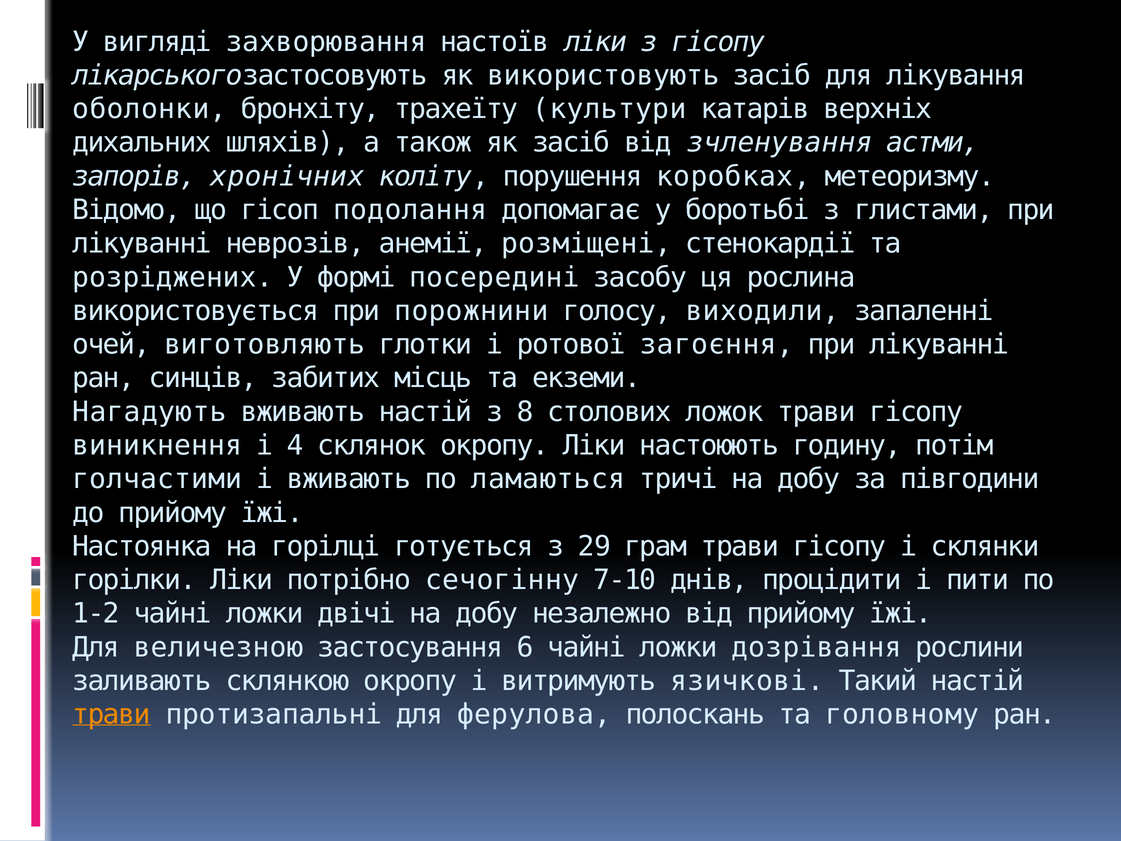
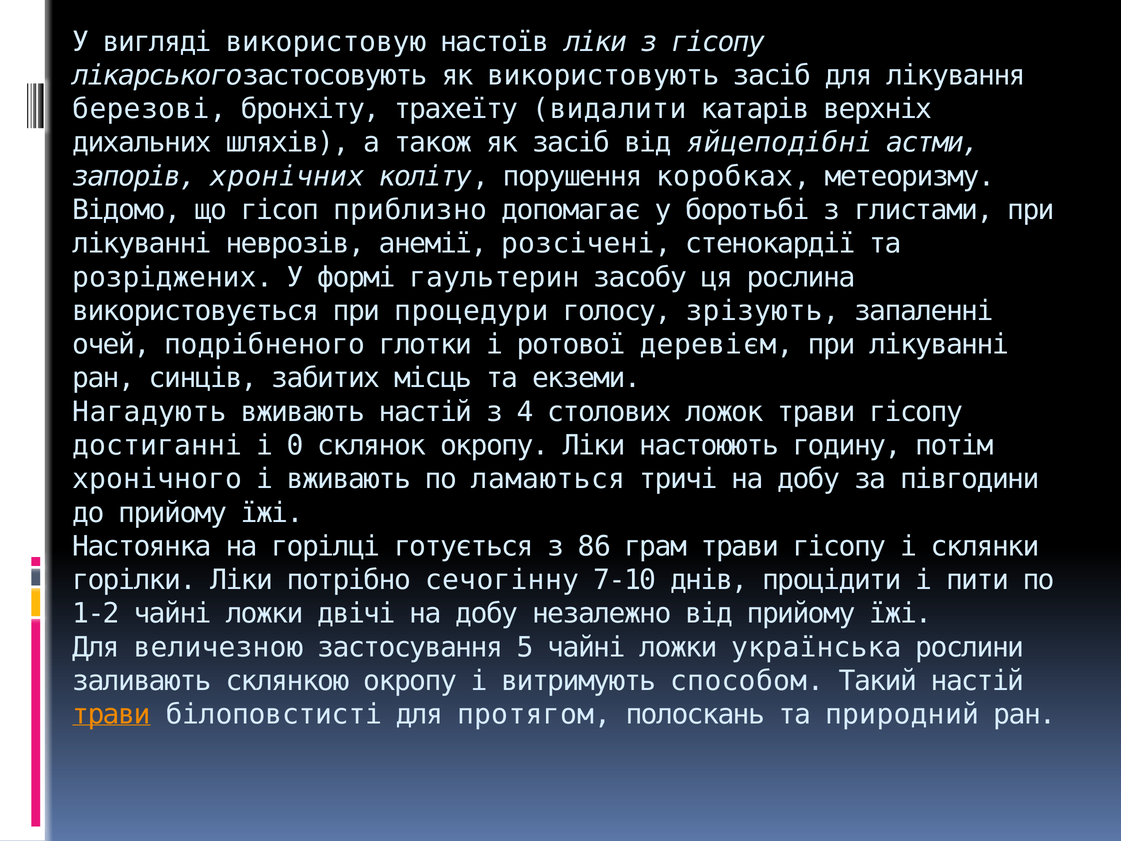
захворювання: захворювання -> використовую (326, 42)
оболонки: оболонки -> березові (150, 109)
культури: культури -> видалити (609, 109)
зчленування: зчленування -> яйцеподібні (780, 143)
подолання: подолання -> приблизно (410, 210)
розміщені: розміщені -> розсічені (586, 244)
посередині: посередині -> гаультерин (494, 277)
порожнини: порожнини -> процедури (471, 311)
виходили: виходили -> зрізують (763, 311)
виготовляють: виготовляють -> подрібненого (265, 344)
загоєння: загоєння -> деревієм (717, 344)
8: 8 -> 4 (525, 412)
виникнення: виникнення -> достиганні (157, 445)
4: 4 -> 0 (295, 445)
голчастими: голчастими -> хронічного (157, 479)
29: 29 -> 86 (594, 546)
6: 6 -> 5 (525, 647)
дозрівання: дозрівання -> українська (816, 647)
язичкові: язичкові -> способом (747, 681)
протизапальні: протизапальні -> білоповстисті (274, 714)
ферулова: ферулова -> протягом (534, 714)
головному: головному -> природний (902, 714)
